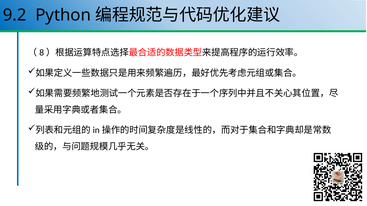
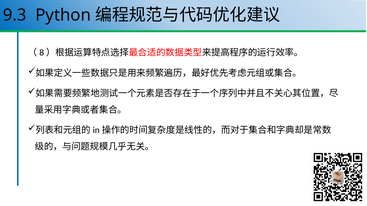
9.2: 9.2 -> 9.3 (15, 15)
